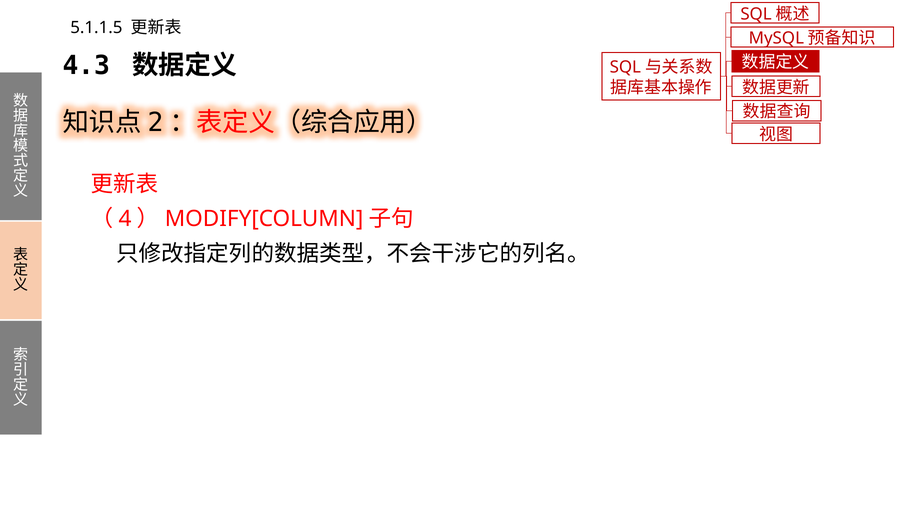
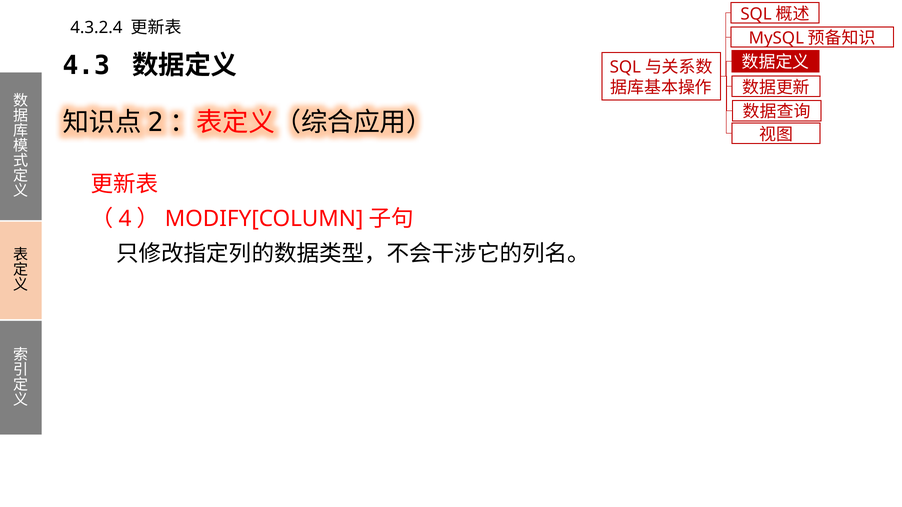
5.1.1.5: 5.1.1.5 -> 4.3.2.4 (96, 28)
